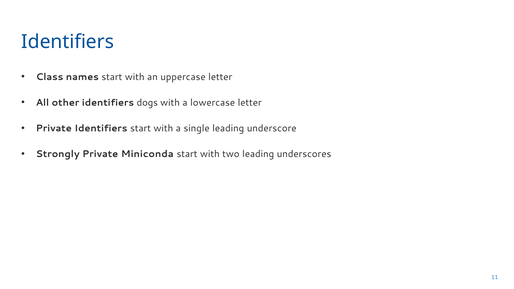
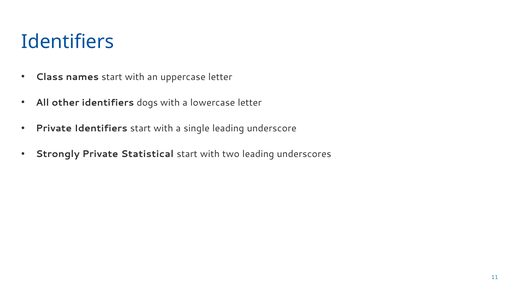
Miniconda: Miniconda -> Statistical (147, 154)
